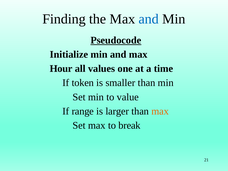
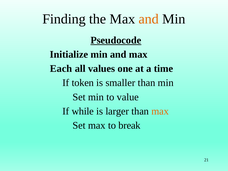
and colour: blue -> orange (149, 19)
Hour: Hour -> Each (61, 69)
range: range -> while (83, 111)
